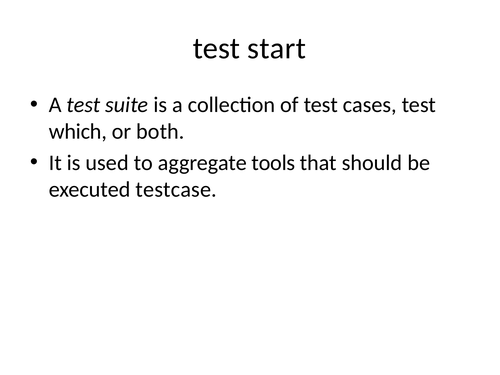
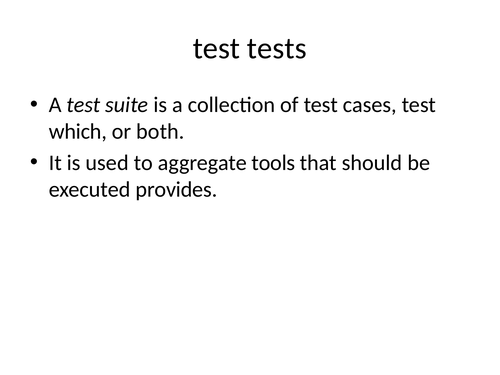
start: start -> tests (277, 48)
testcase: testcase -> provides (176, 189)
